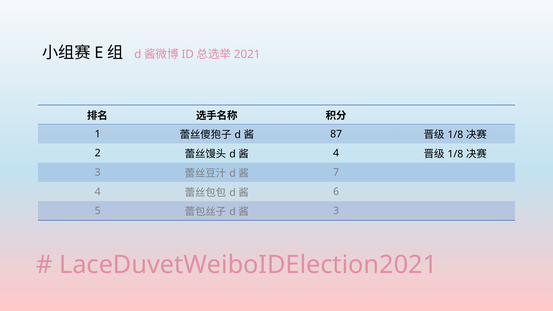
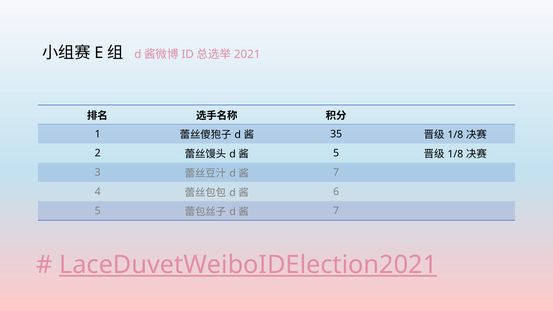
87: 87 -> 35 (336, 134)
4: 4 -> 5 (336, 153)
3: 3 -> 7 (336, 211)
LaceDuvetWeiboIDElection2021 underline: none -> present (248, 265)
